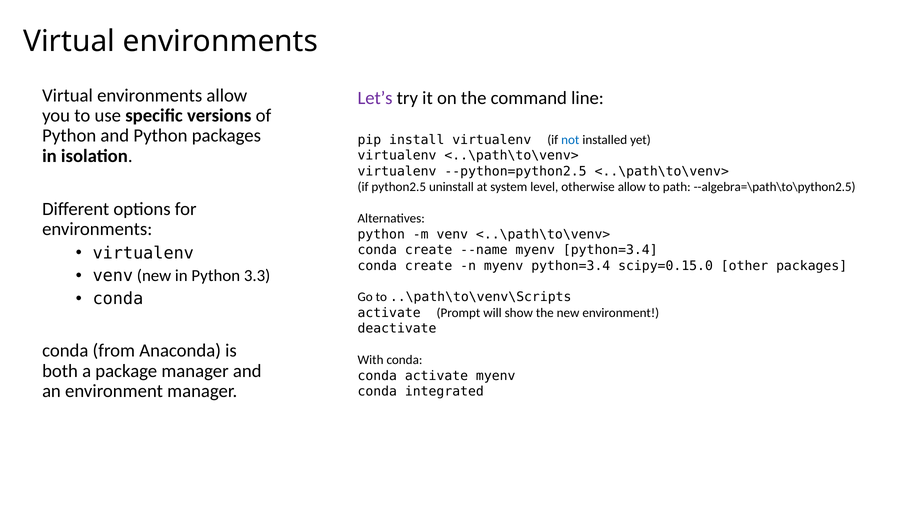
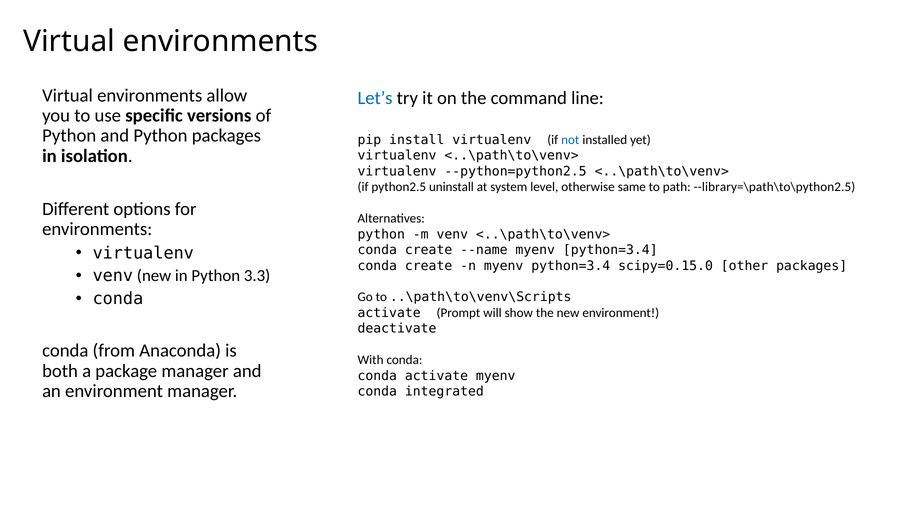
Let’s colour: purple -> blue (375, 98)
otherwise allow: allow -> same (632, 187)
--algebra=\path\to\python2.5: --algebra=\path\to\python2.5 -> --library=\path\to\python2.5 (774, 187)
